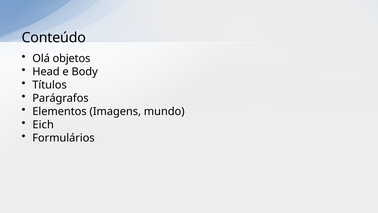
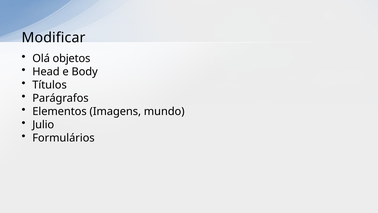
Conteúdo: Conteúdo -> Modificar (54, 38)
Eich: Eich -> Julio (43, 125)
